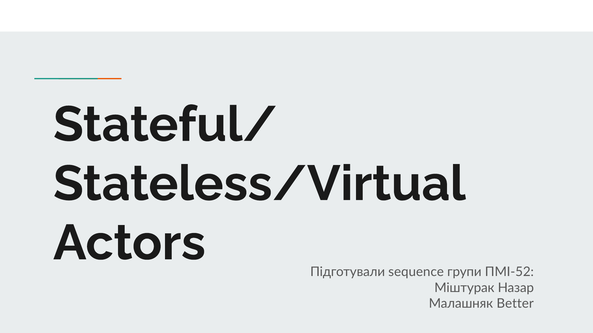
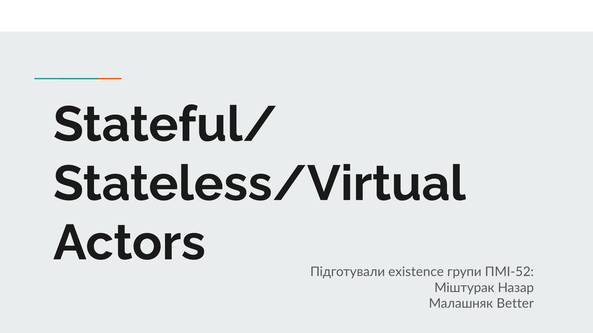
sequence: sequence -> existence (416, 272)
